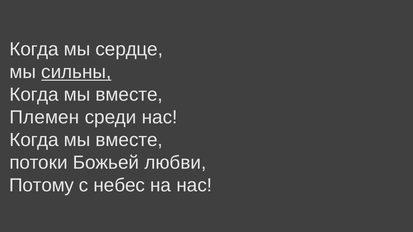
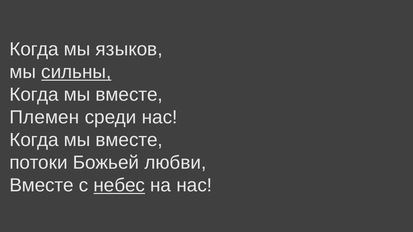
сердце: сердце -> языков (129, 49)
Потому: Потому -> Вместе (42, 186)
небес underline: none -> present (119, 186)
